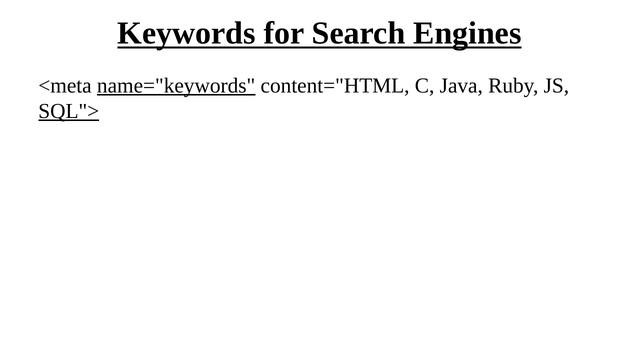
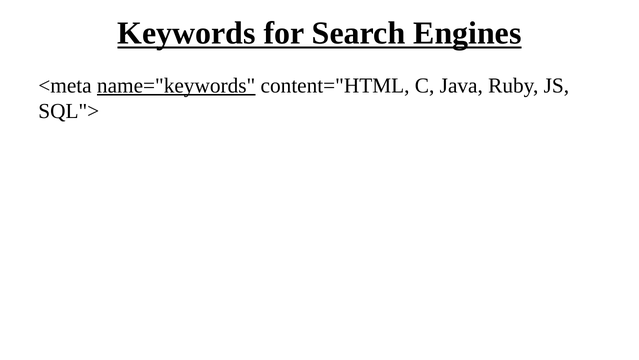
SQL"> underline: present -> none (69, 111)
